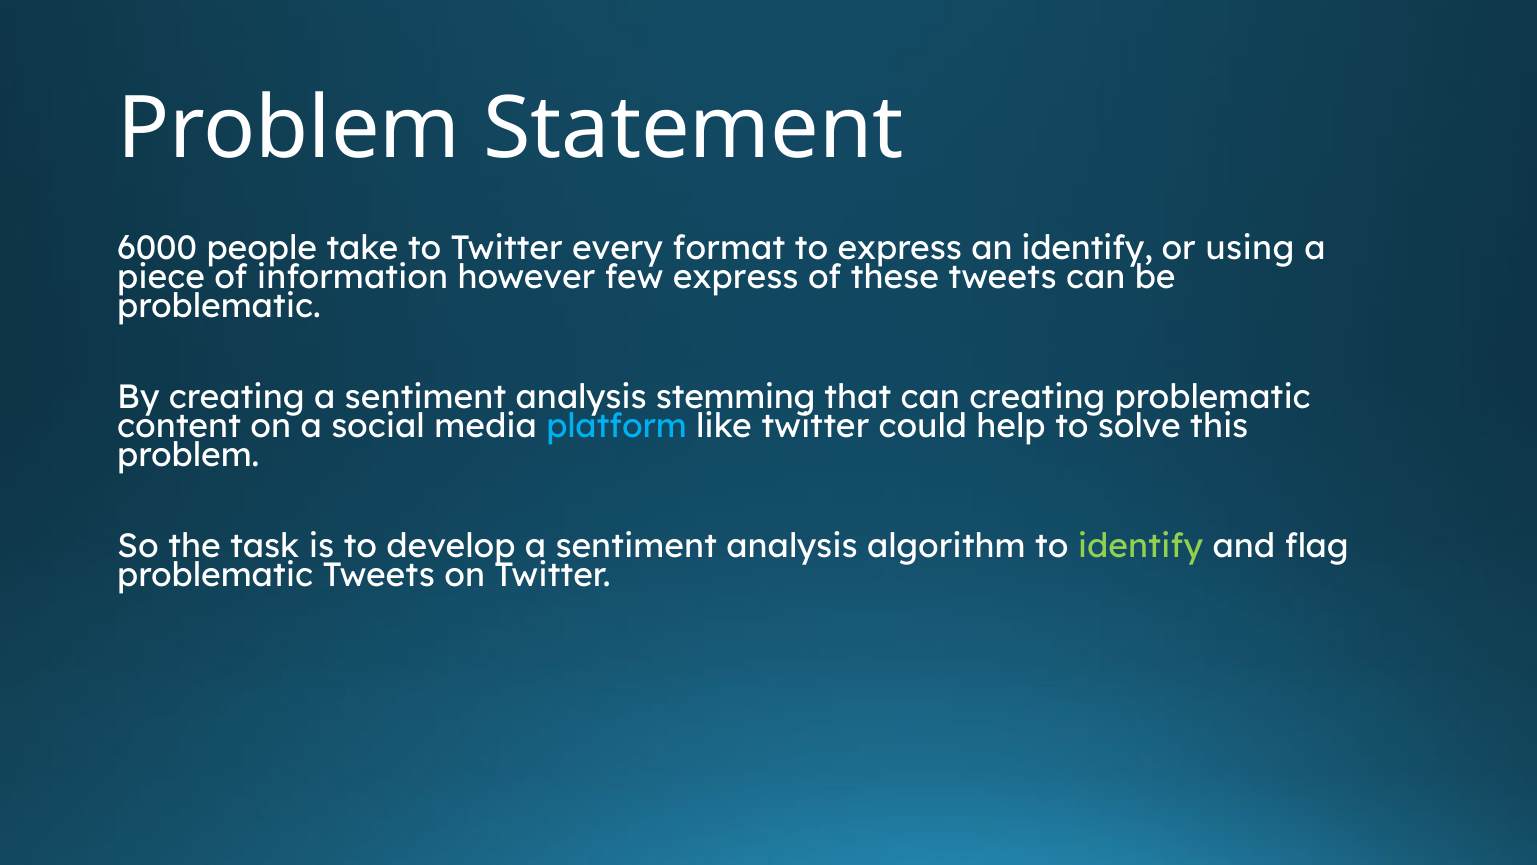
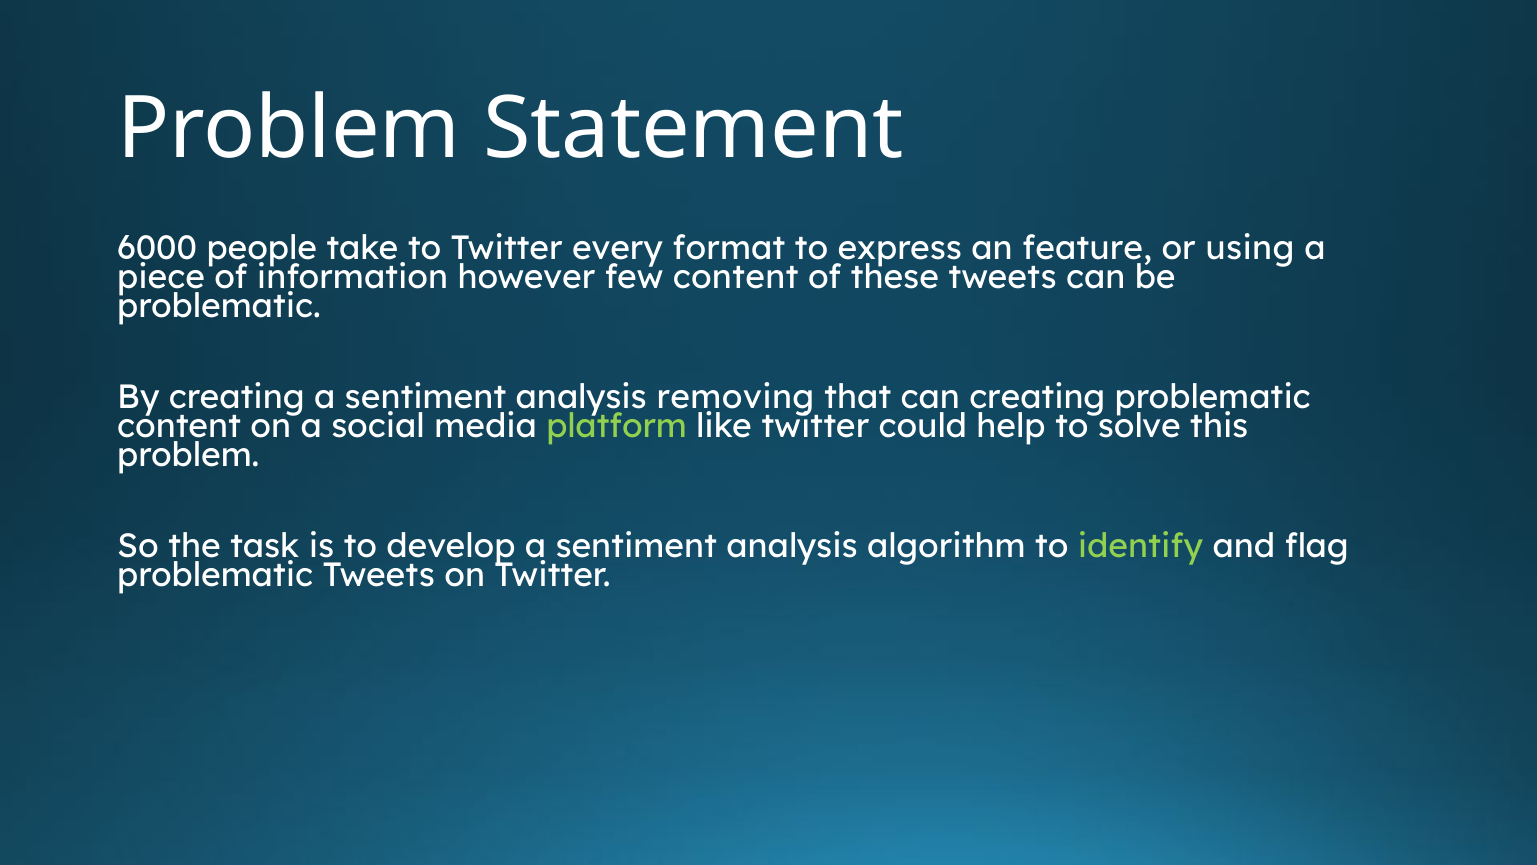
an identify: identify -> feature (1087, 248)
few express: express -> content (736, 277)
stemming: stemming -> removing (735, 397)
platform colour: light blue -> light green (617, 426)
